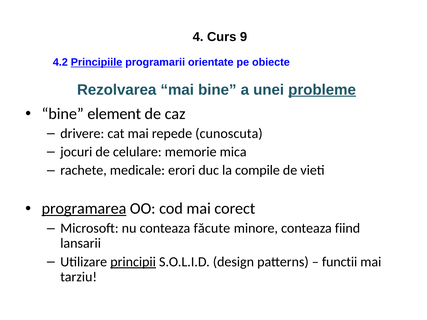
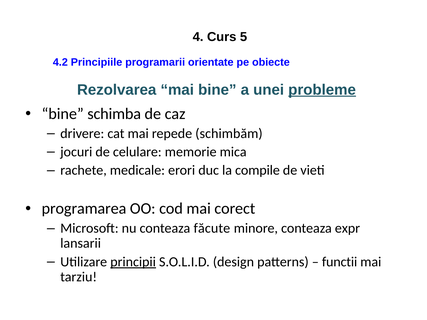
9: 9 -> 5 (244, 37)
Principiile underline: present -> none (97, 62)
element: element -> schimba (114, 114)
cunoscuta: cunoscuta -> schimbăm (229, 133)
programarea underline: present -> none (84, 209)
fiind: fiind -> expr (348, 228)
